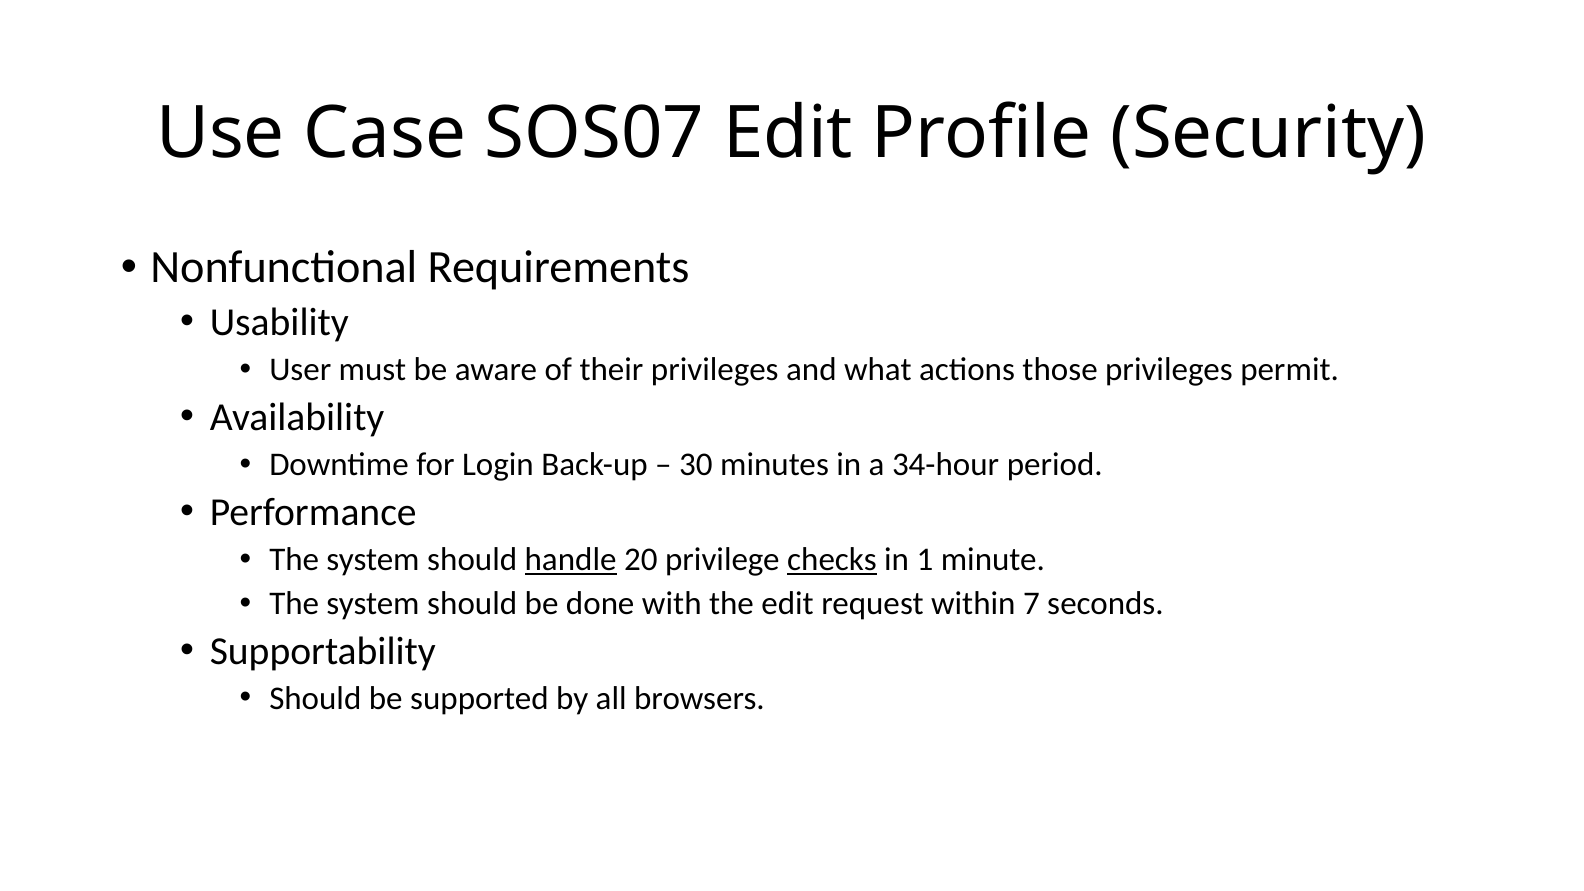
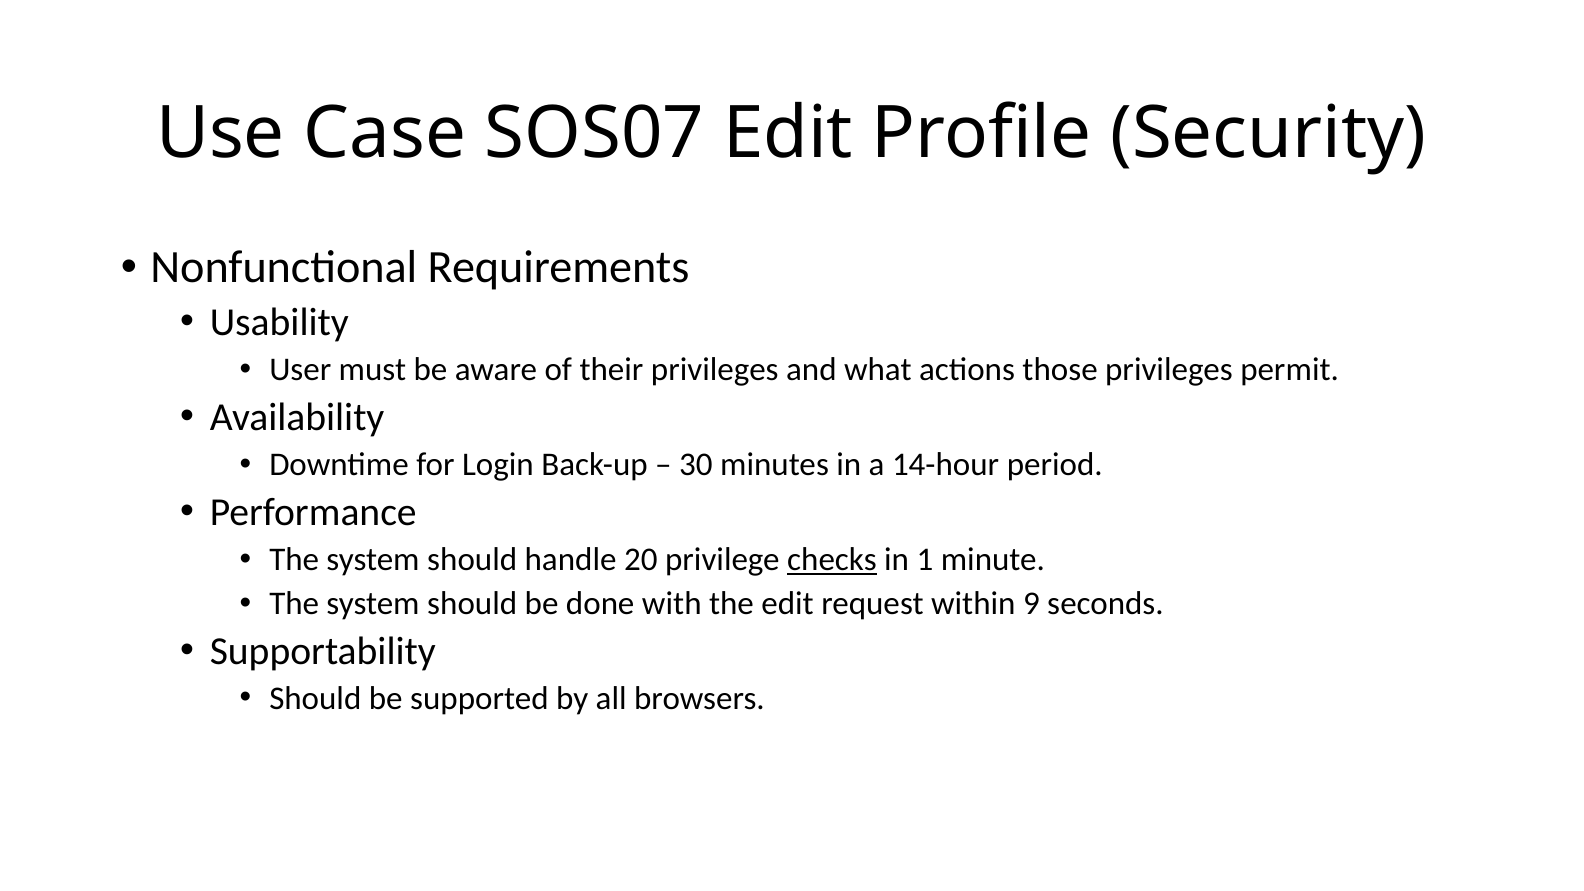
34-hour: 34-hour -> 14-hour (946, 465)
handle underline: present -> none (571, 560)
7: 7 -> 9 (1031, 604)
